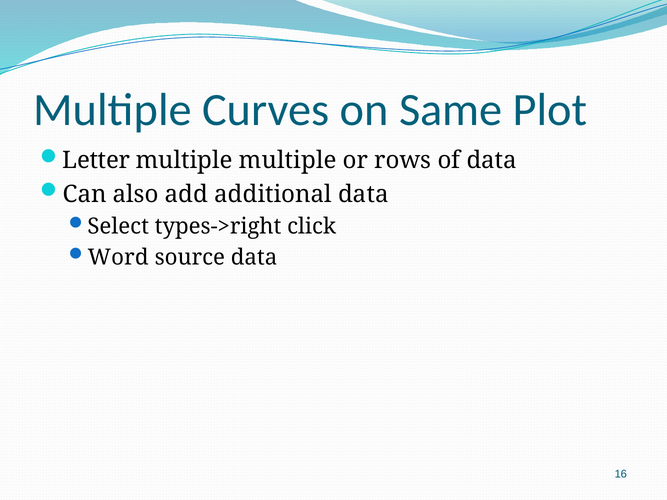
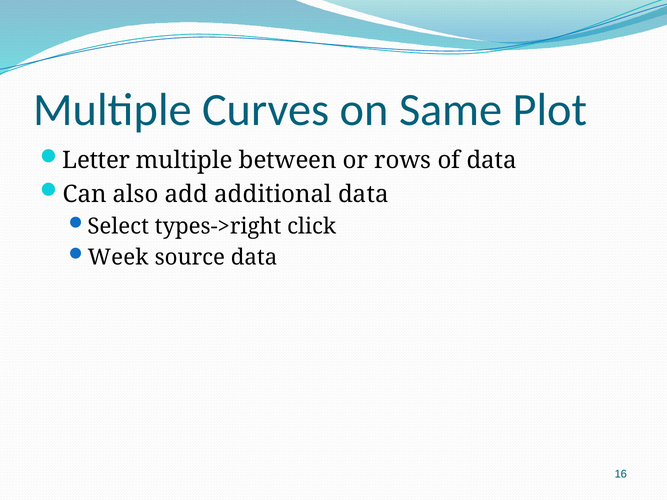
multiple multiple: multiple -> between (288, 161)
Word: Word -> Week (118, 257)
